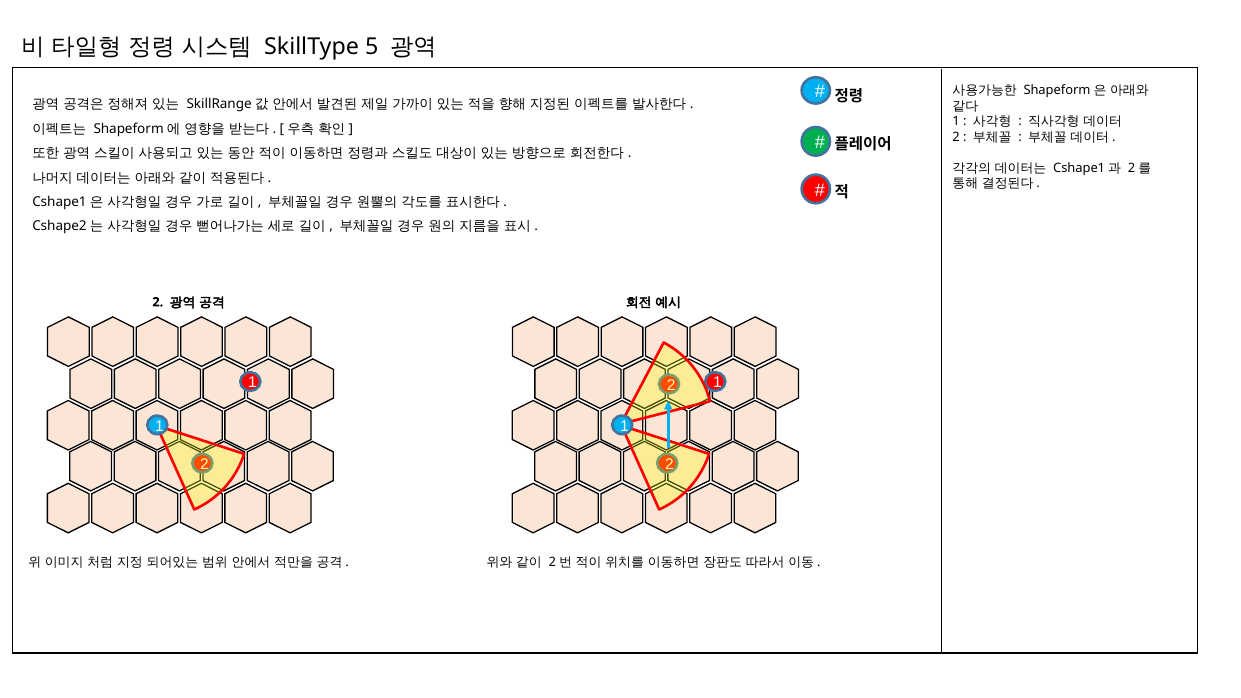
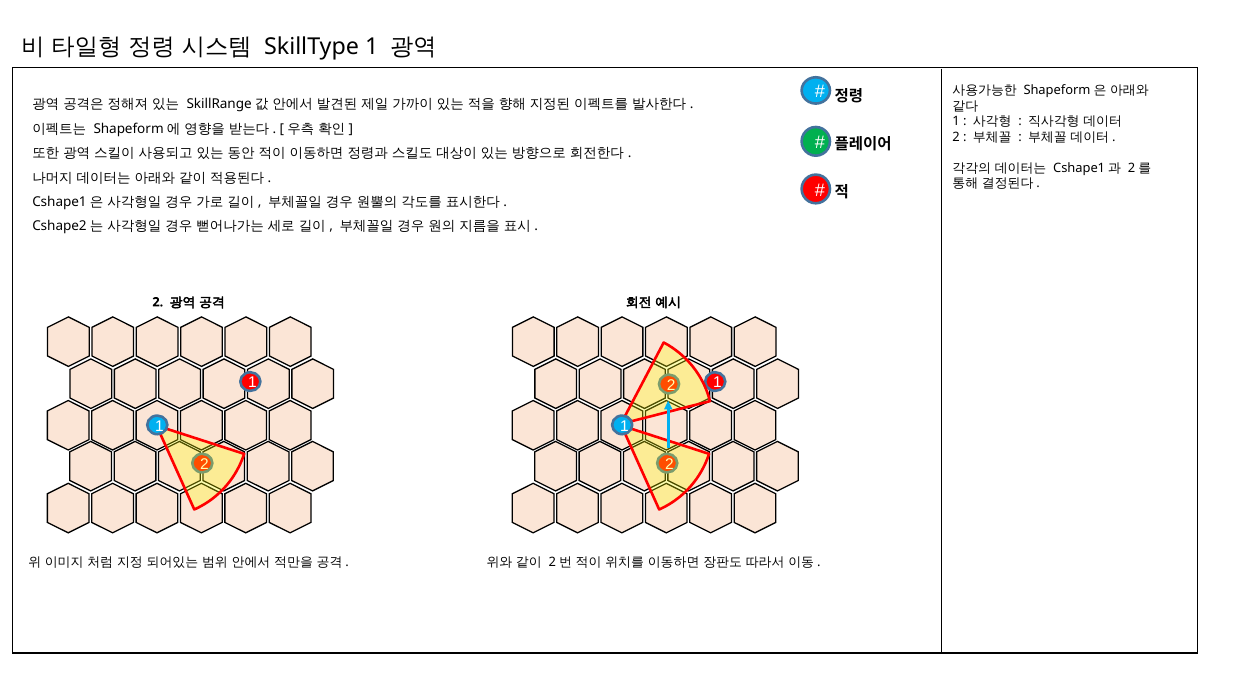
SkillType 5: 5 -> 1 (372, 46)
